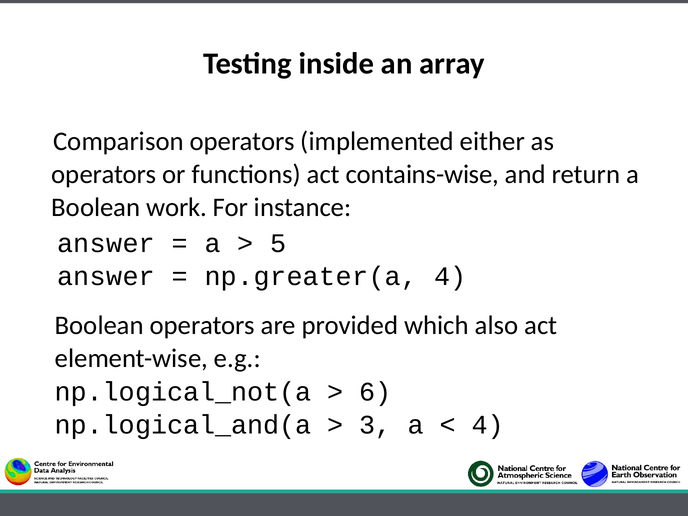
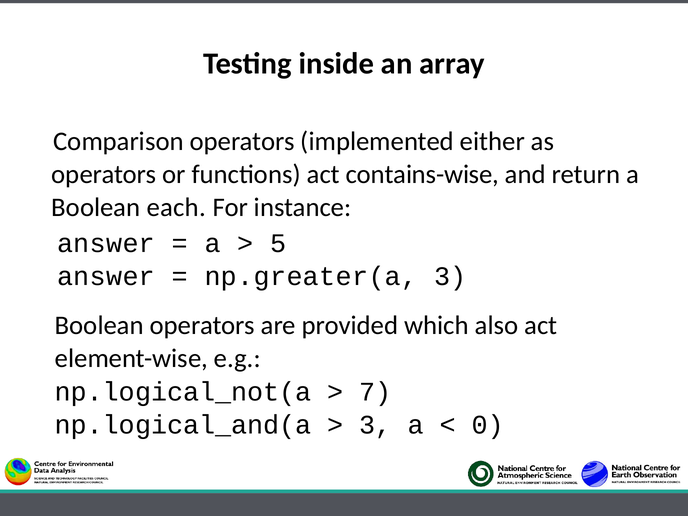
work: work -> each (176, 208)
np.greater(a 4: 4 -> 3 (450, 276)
6: 6 -> 7 (375, 392)
4: 4 -> 0 (488, 425)
